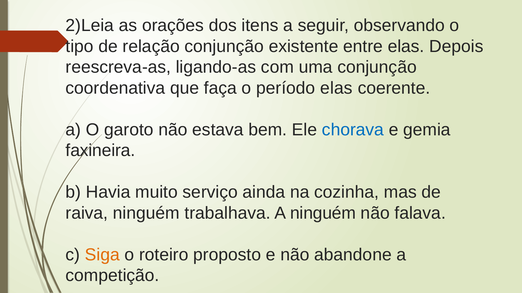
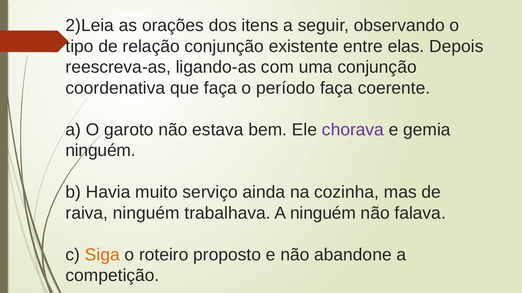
período elas: elas -> faça (336, 88)
chorava colour: blue -> purple (353, 130)
faxineira: faxineira -> ninguém (101, 151)
